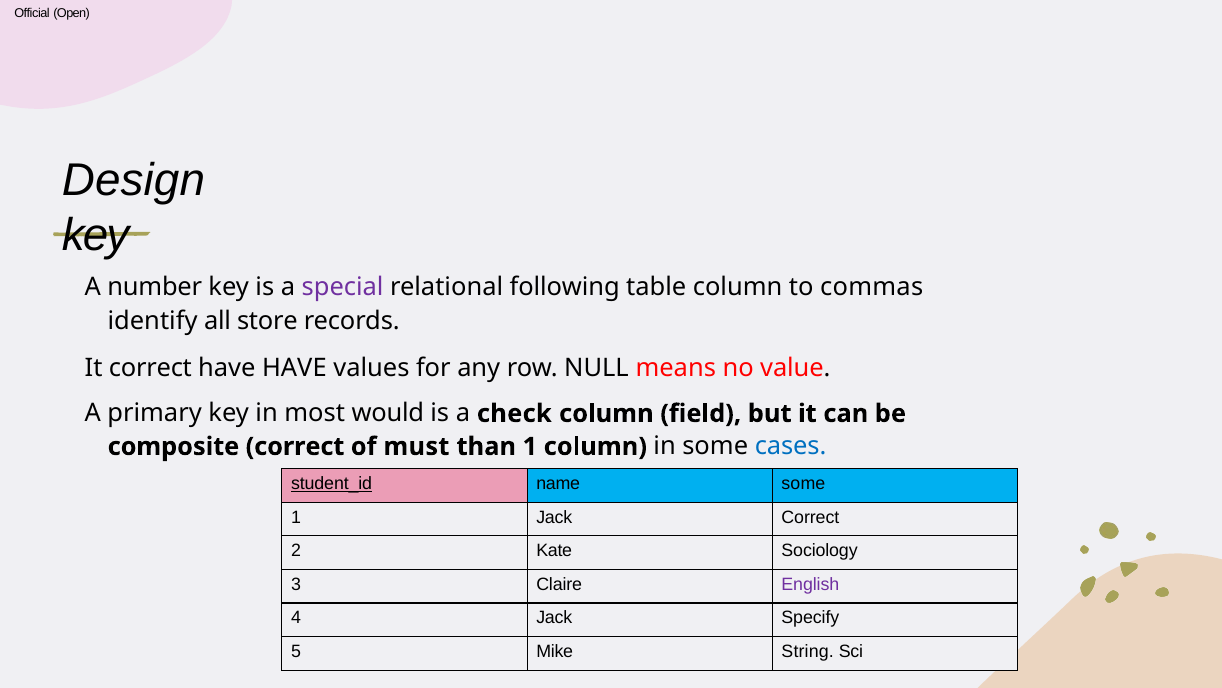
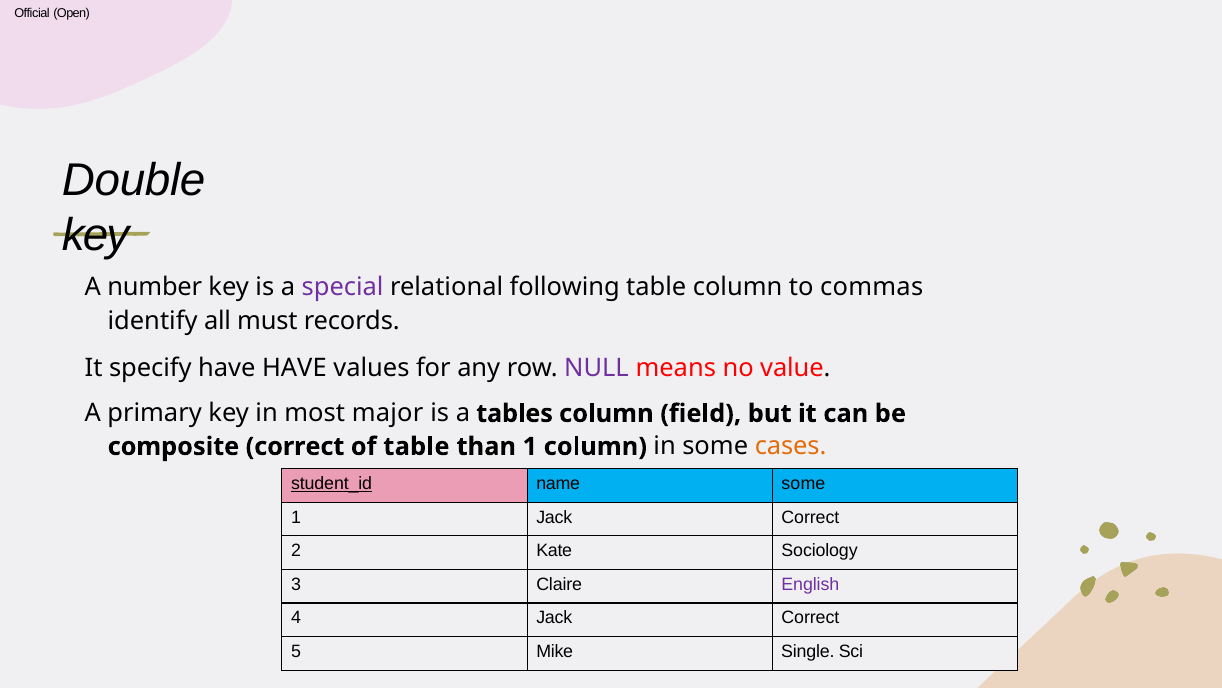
Design: Design -> Double (134, 180)
store: store -> must (267, 320)
It correct: correct -> specify (150, 367)
NULL colour: black -> purple (597, 367)
would: would -> major (388, 413)
check: check -> tables (515, 413)
of must: must -> table (416, 446)
cases colour: blue -> orange (791, 446)
4 Jack Specify: Specify -> Correct (810, 617)
String: String -> Single (808, 651)
